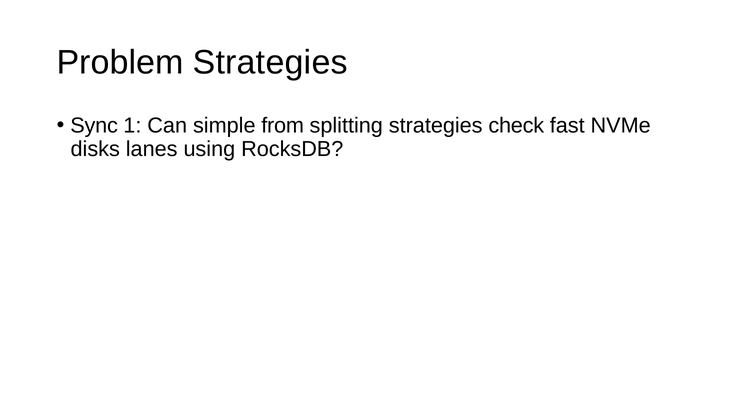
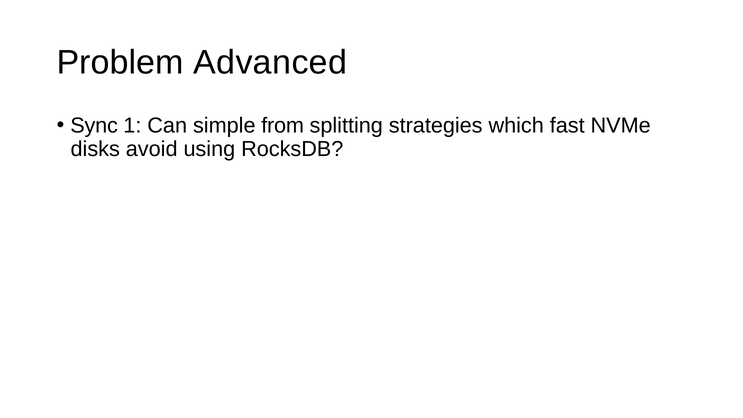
Problem Strategies: Strategies -> Advanced (270, 62)
check: check -> which (516, 126)
lanes: lanes -> avoid (152, 149)
